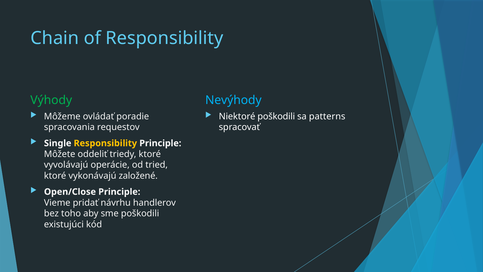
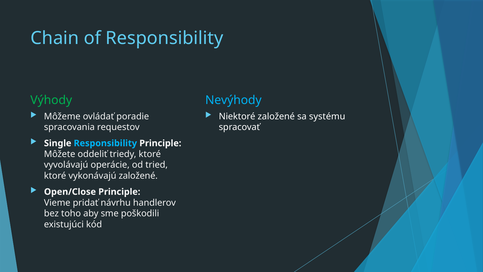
Niektoré poškodili: poškodili -> založené (276, 116)
patterns: patterns -> systému (327, 116)
Responsibility colour: yellow -> light blue (105, 143)
